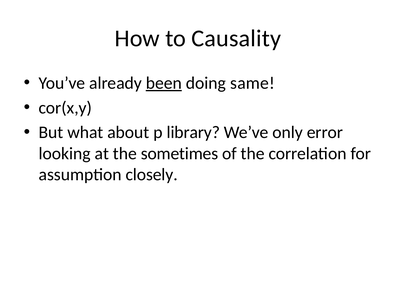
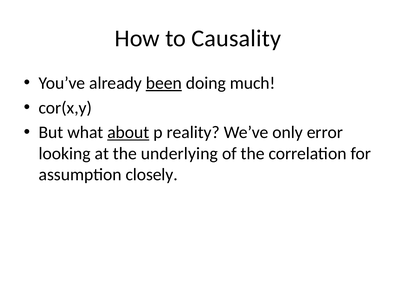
same: same -> much (253, 83)
about underline: none -> present (128, 132)
library: library -> reality (193, 132)
sometimes: sometimes -> underlying (179, 153)
